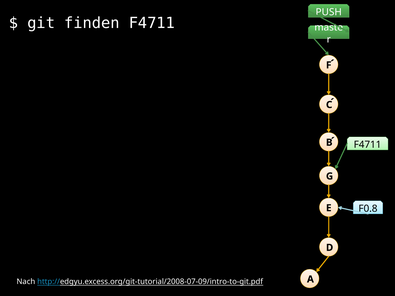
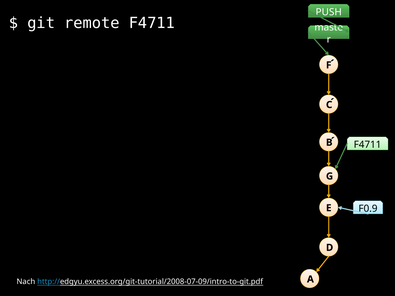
finden: finden -> remote (92, 23)
F0.8: F0.8 -> F0.9 (368, 209)
